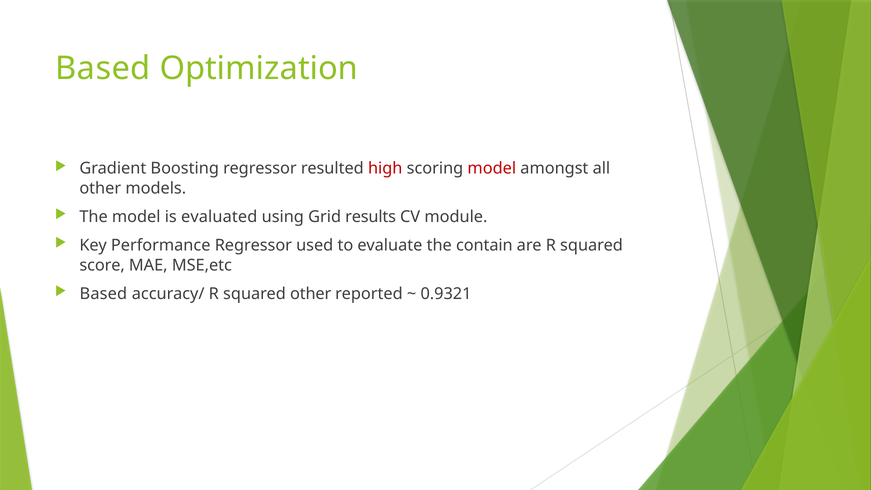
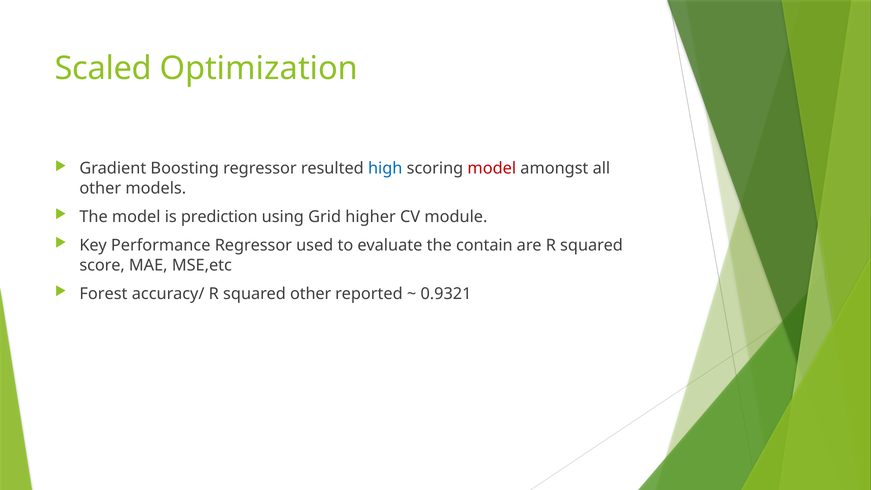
Based: Based -> Scaled (103, 69)
high colour: red -> blue (385, 169)
evaluated: evaluated -> prediction (219, 217)
results: results -> higher (371, 217)
Based: Based -> Forest (103, 294)
